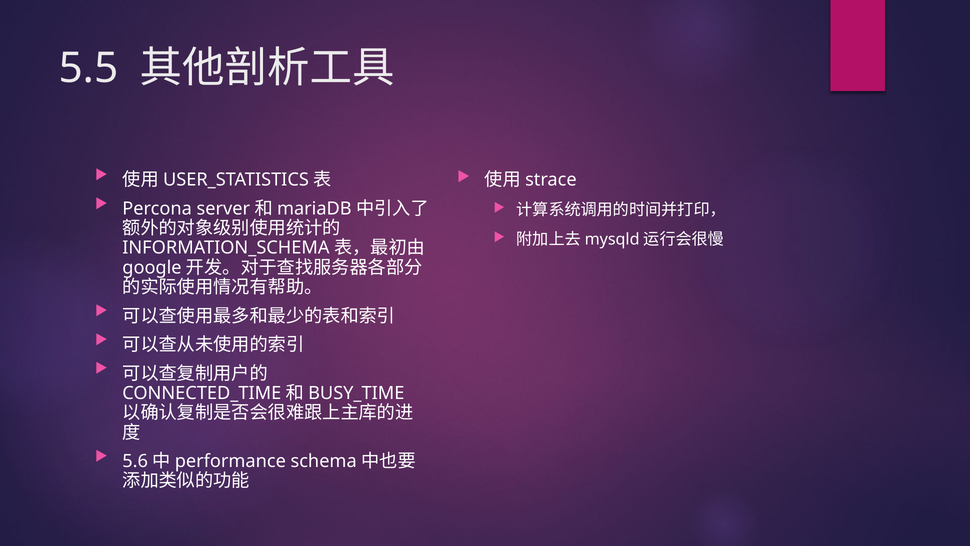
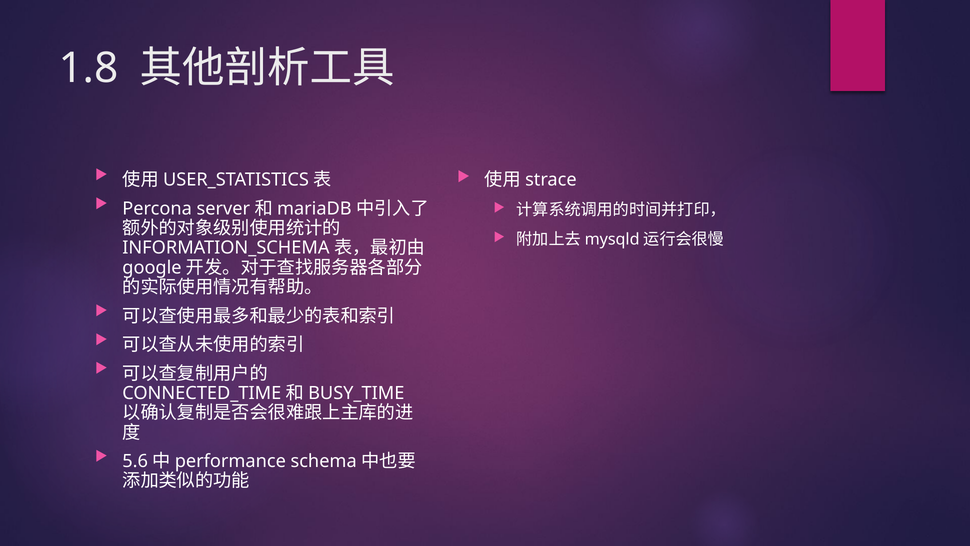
5.5: 5.5 -> 1.8 (89, 68)
